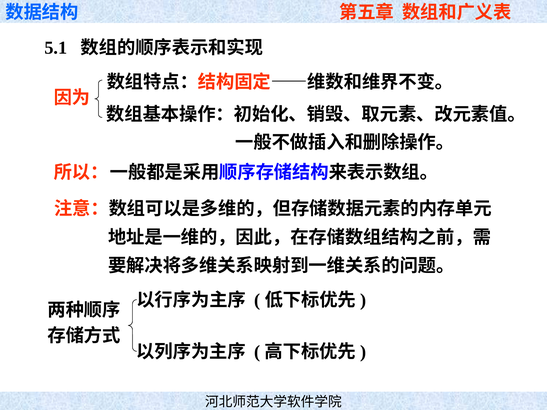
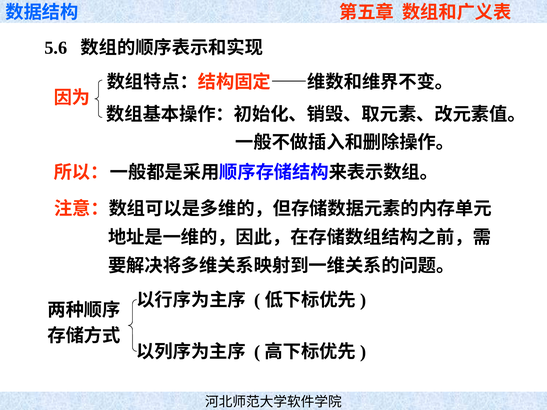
5.1: 5.1 -> 5.6 (56, 48)
